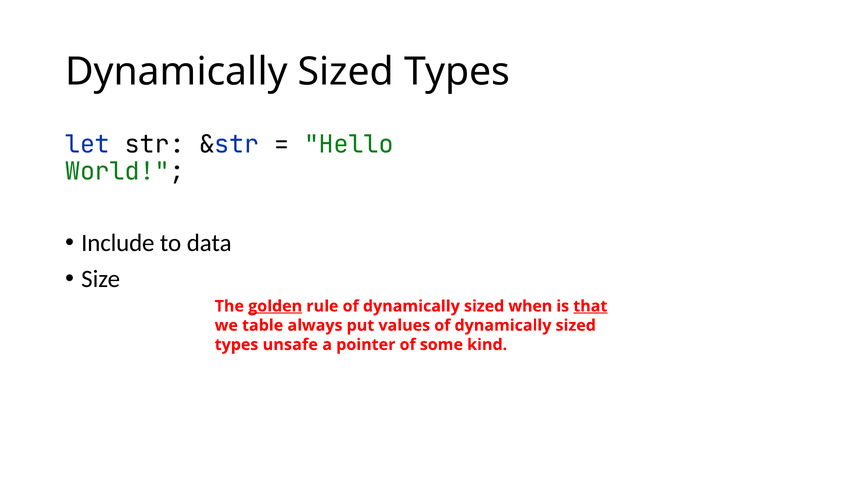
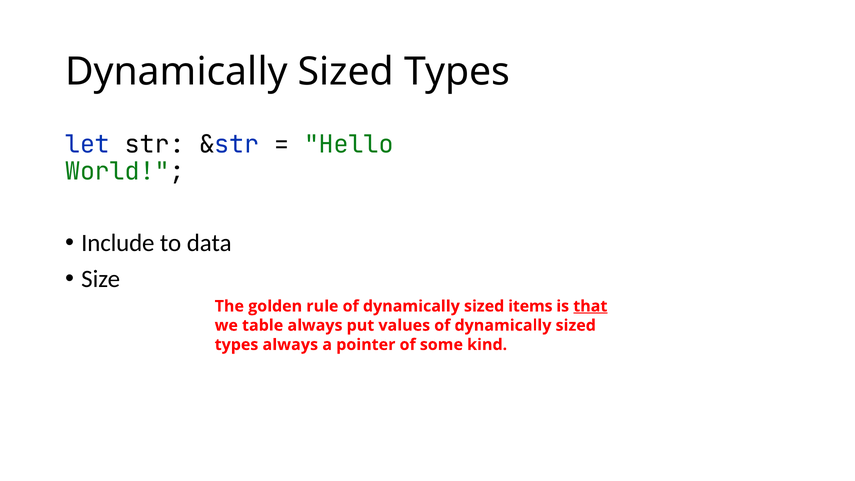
golden underline: present -> none (275, 306)
when: when -> items (530, 306)
types unsafe: unsafe -> always (290, 345)
